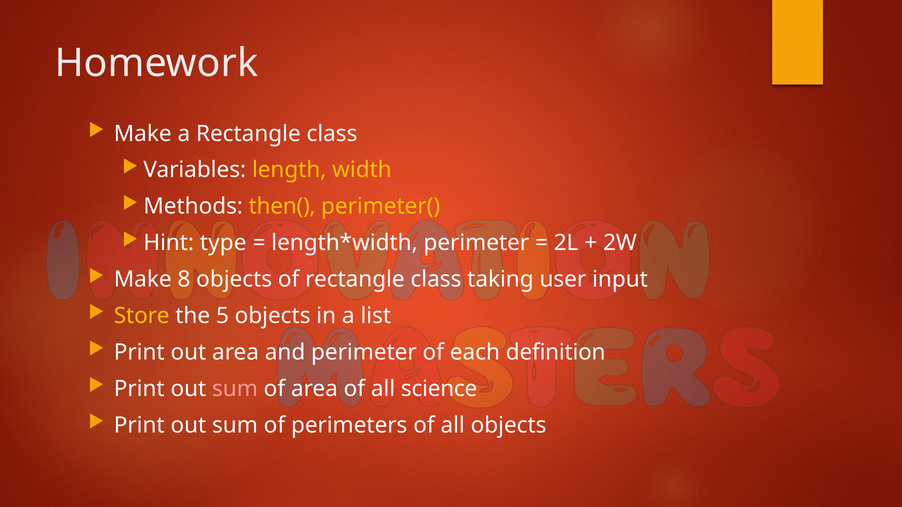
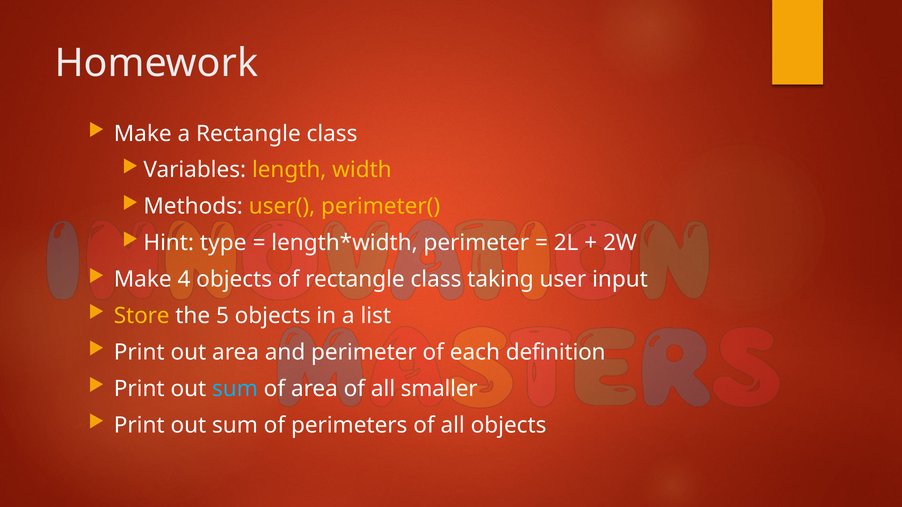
then(: then( -> user( (282, 207)
8: 8 -> 4 (184, 280)
sum colour: pink -> light blue (235, 389)
science: science -> smaller (439, 389)
